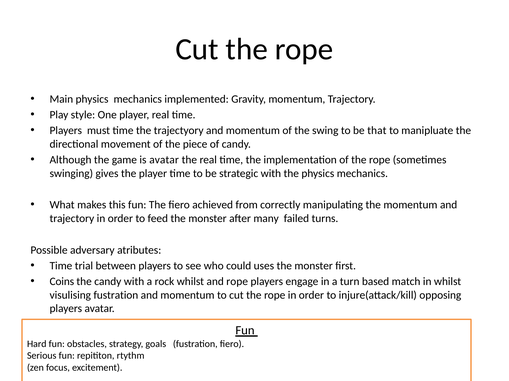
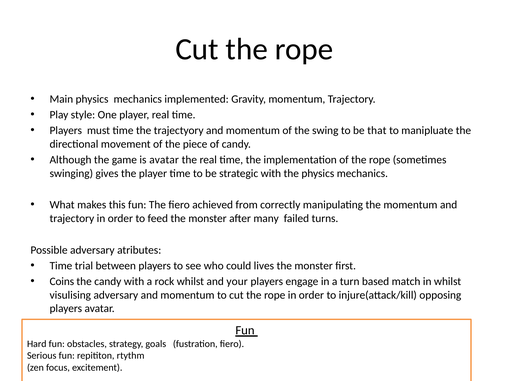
uses: uses -> lives (264, 266)
and rope: rope -> your (237, 282)
visulising fustration: fustration -> adversary (116, 296)
